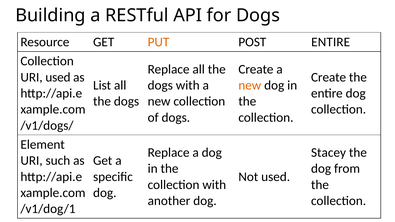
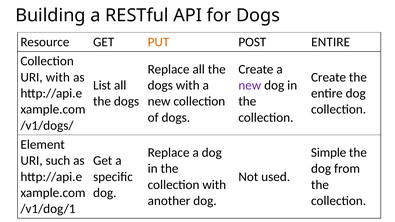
URI used: used -> with (58, 77)
new colour: orange -> purple (250, 85)
Stacey: Stacey -> Simple (329, 153)
